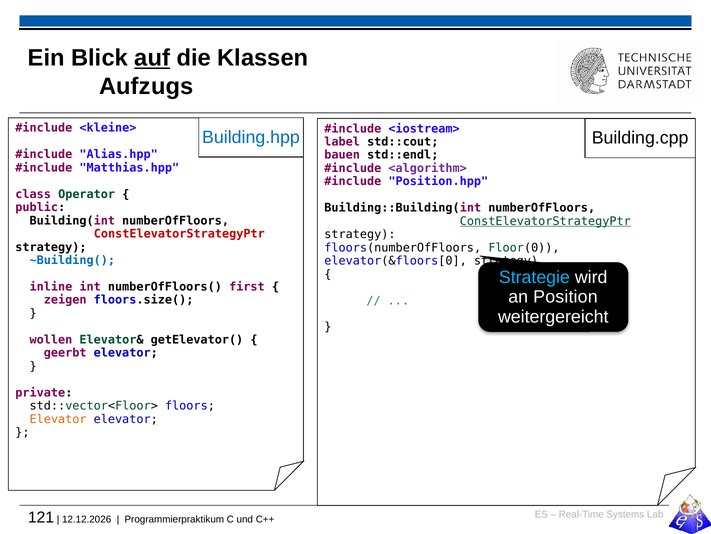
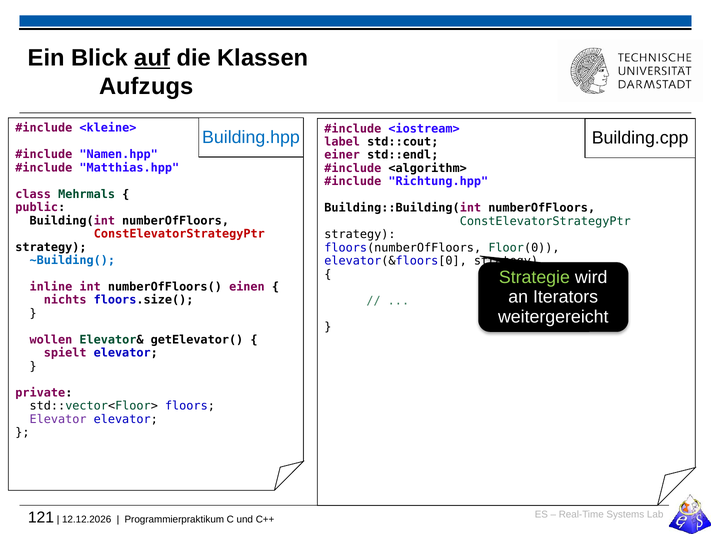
Alias.hpp: Alias.hpp -> Namen.hpp (119, 154)
bauen: bauen -> einer (342, 155)
<algorithm> colour: purple -> black (428, 168)
Position.hpp: Position.hpp -> Richtung.hpp (438, 181)
Operator: Operator -> Mehrmals (87, 194)
ConstElevatorStrategyPtr underline: present -> none (545, 221)
Strategie colour: light blue -> light green (534, 277)
first: first -> einen (247, 286)
Position: Position -> Iterators (566, 297)
zeigen: zeigen -> nichts (65, 300)
geerbt: geerbt -> spielt (65, 352)
Elevator colour: orange -> purple (58, 419)
